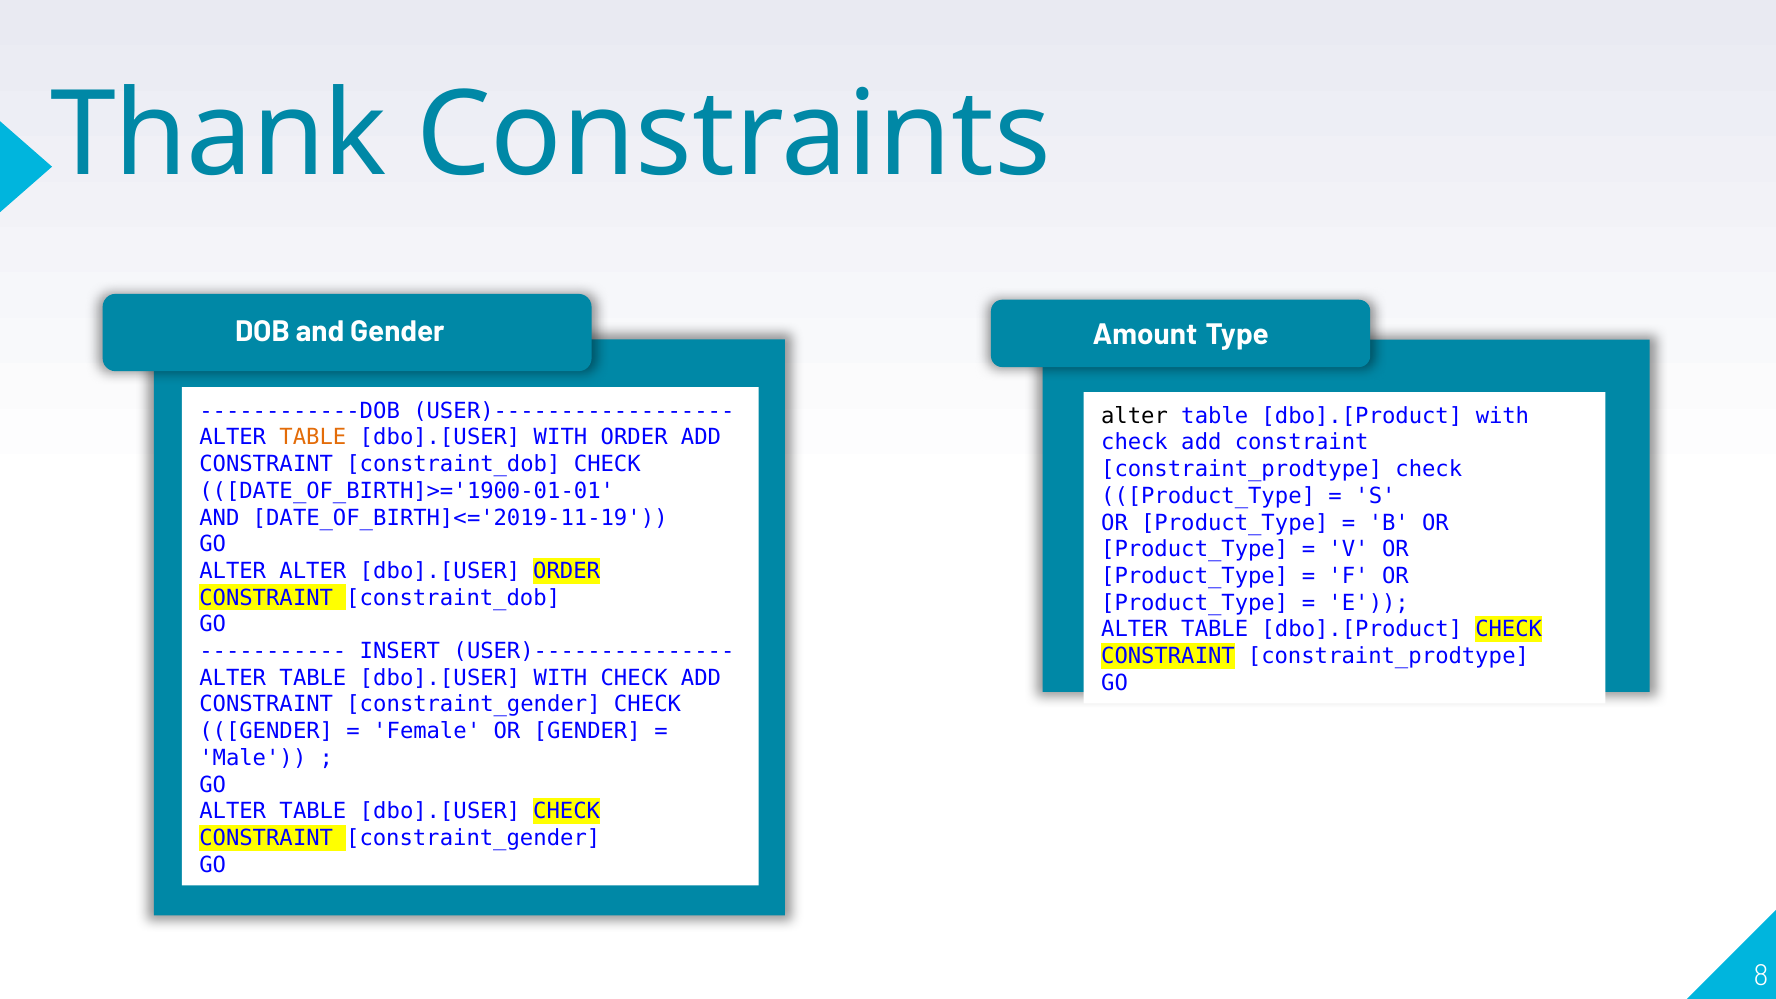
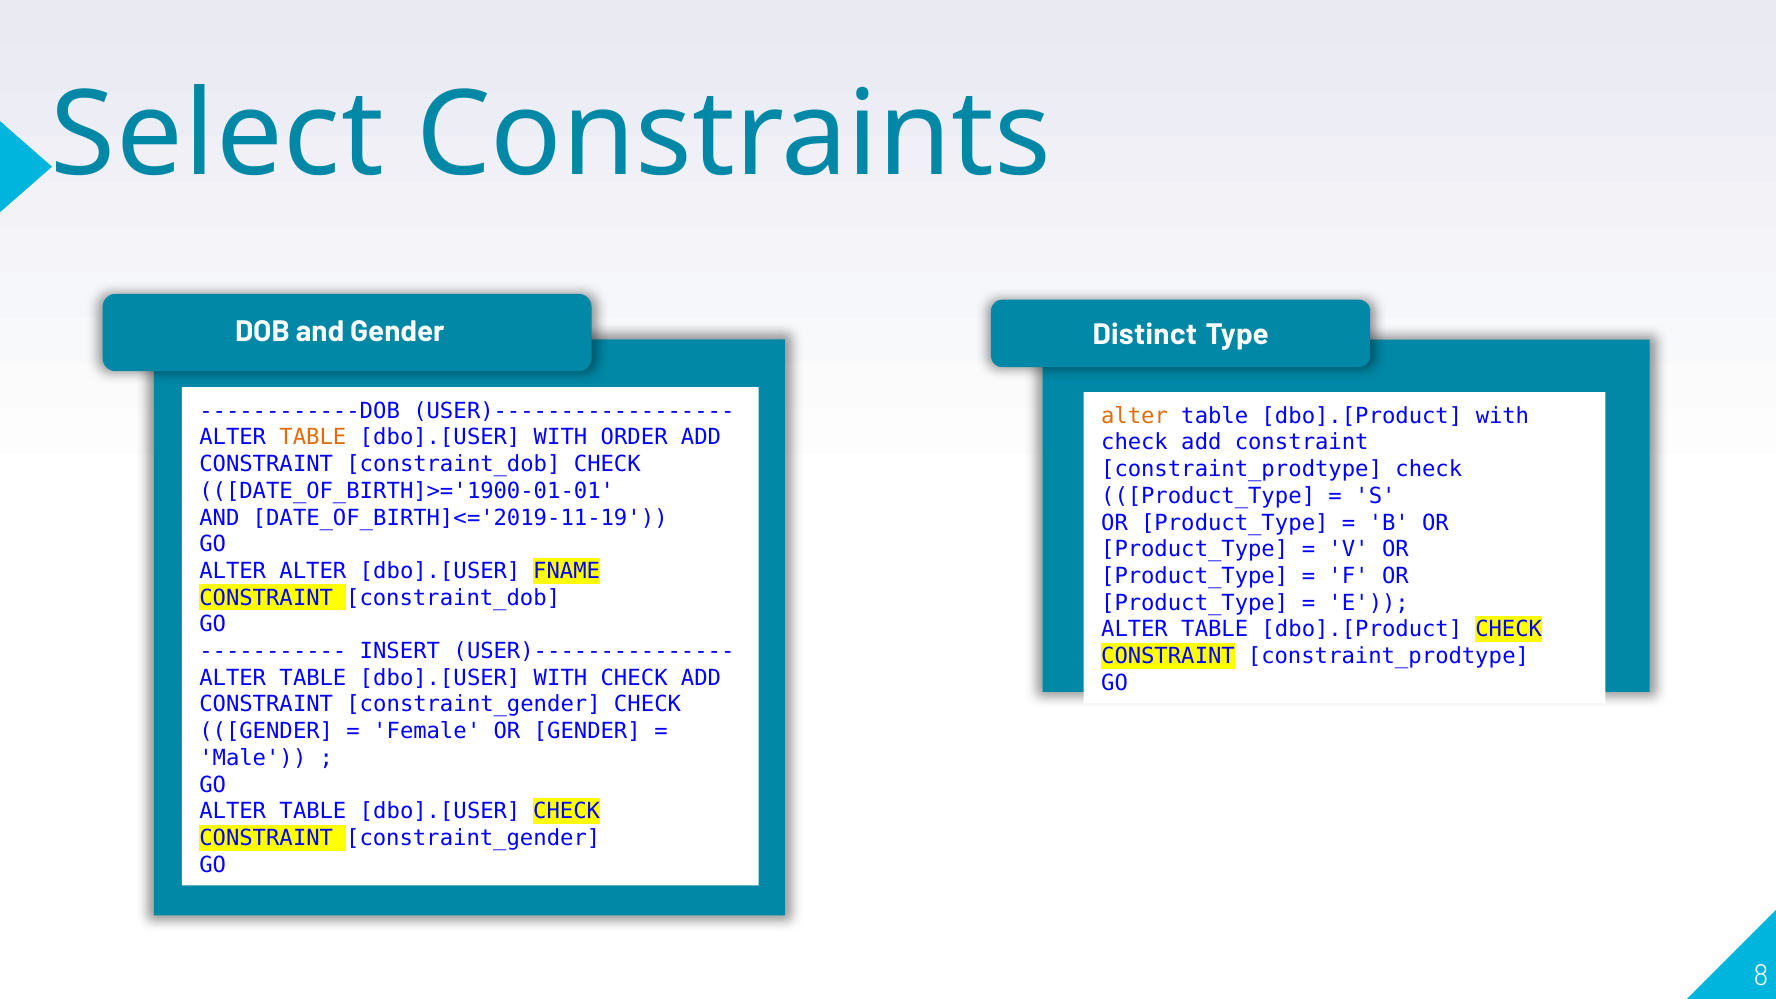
Thank: Thank -> Select (218, 135)
Amount: Amount -> Distinct (1145, 335)
alter colour: black -> orange (1135, 416)
dbo].[USER ORDER: ORDER -> FNAME (567, 571)
